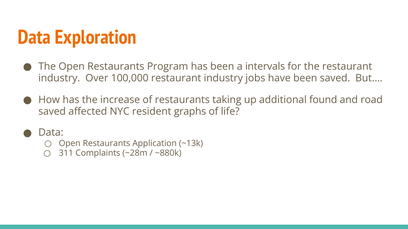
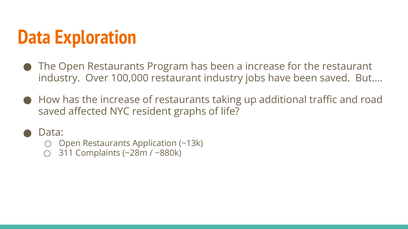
a intervals: intervals -> increase (265, 67)
found: found -> traffic (323, 100)
